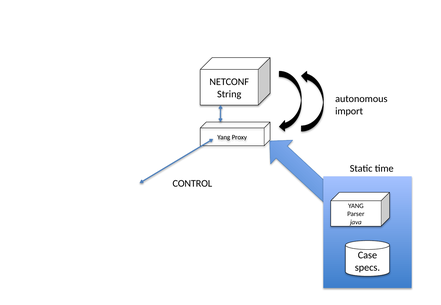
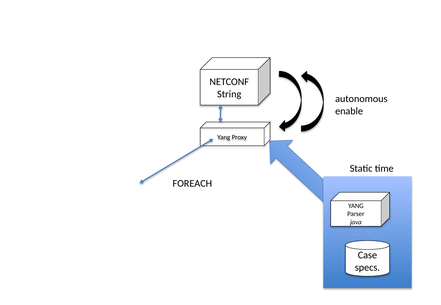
import: import -> enable (349, 111)
CONTROL: CONTROL -> FOREACH (192, 184)
